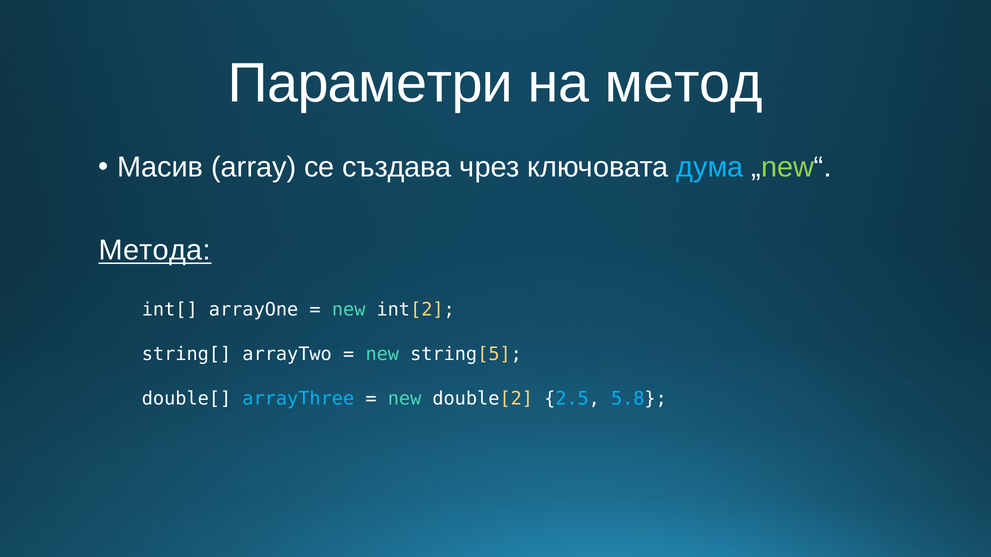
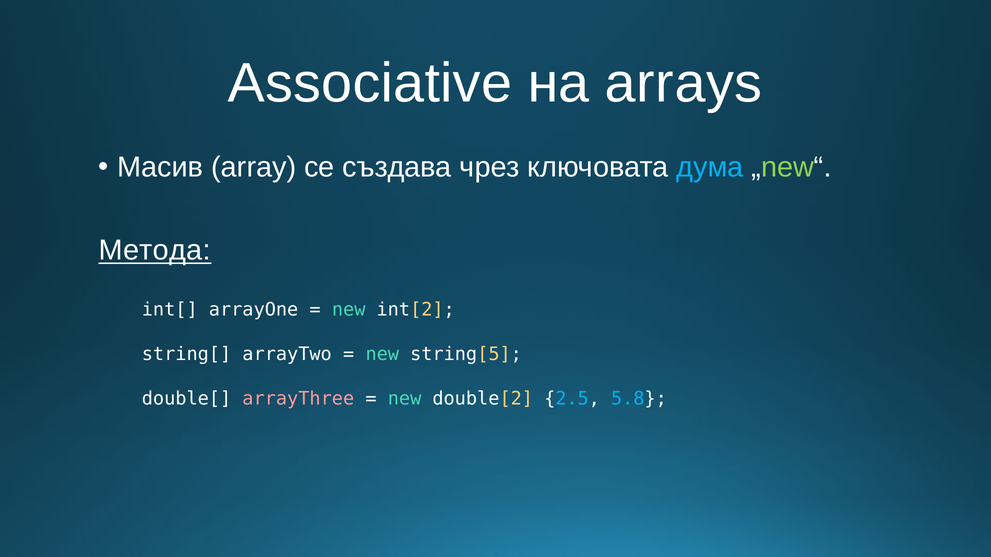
Параметри: Параметри -> Associative (370, 83)
метод: метод -> arrays (684, 83)
arrayThree colour: light blue -> pink (298, 399)
